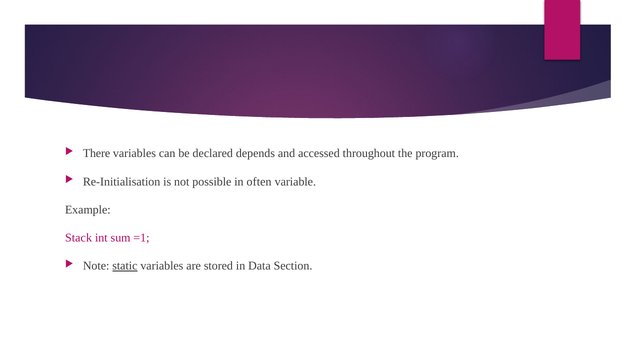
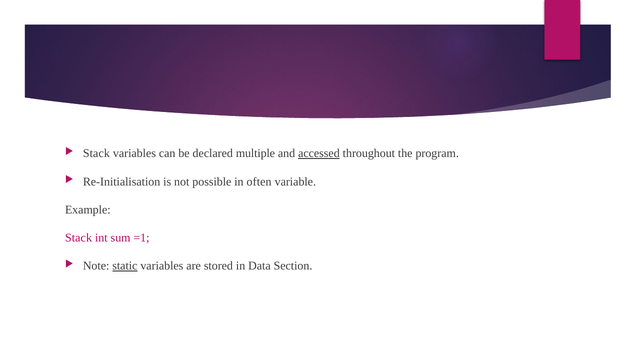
There: There -> Stack (96, 153)
depends: depends -> multiple (255, 153)
accessed underline: none -> present (319, 153)
